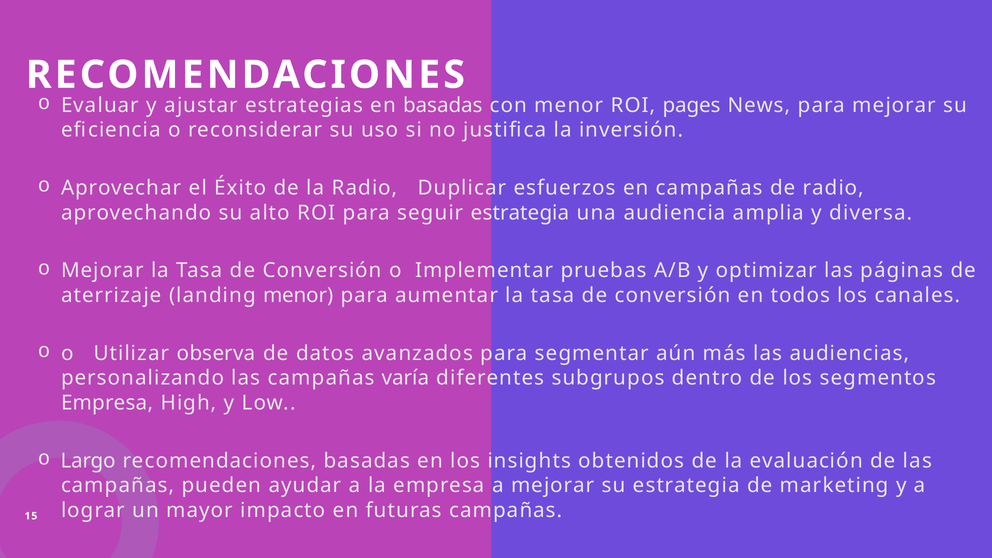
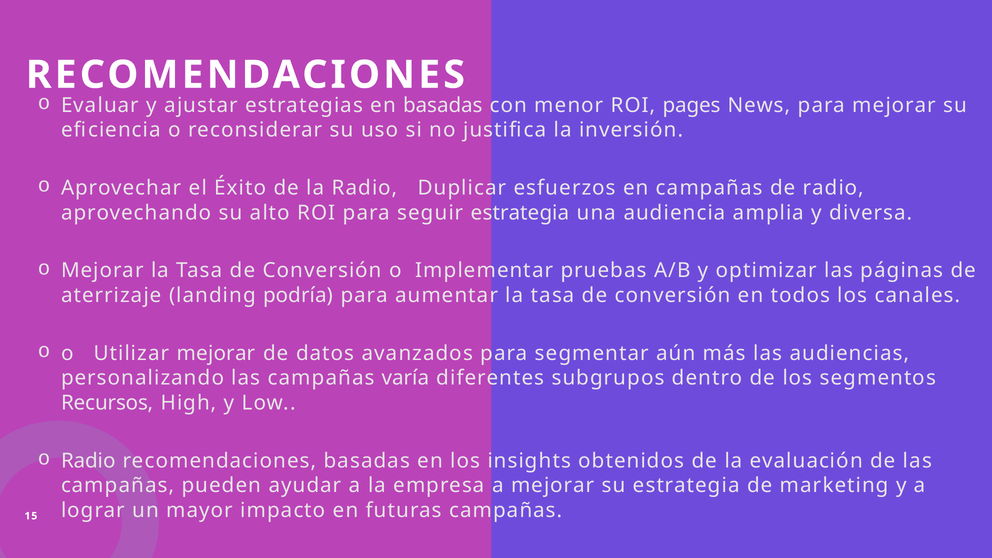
landing menor: menor -> podría (298, 295)
Utilizar observa: observa -> mejorar (216, 353)
Empresa: Empresa -> Recursos (107, 403)
o Largo: Largo -> Radio (88, 461)
